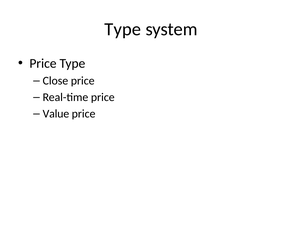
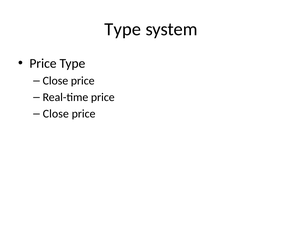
Value: Value -> Close (56, 114)
